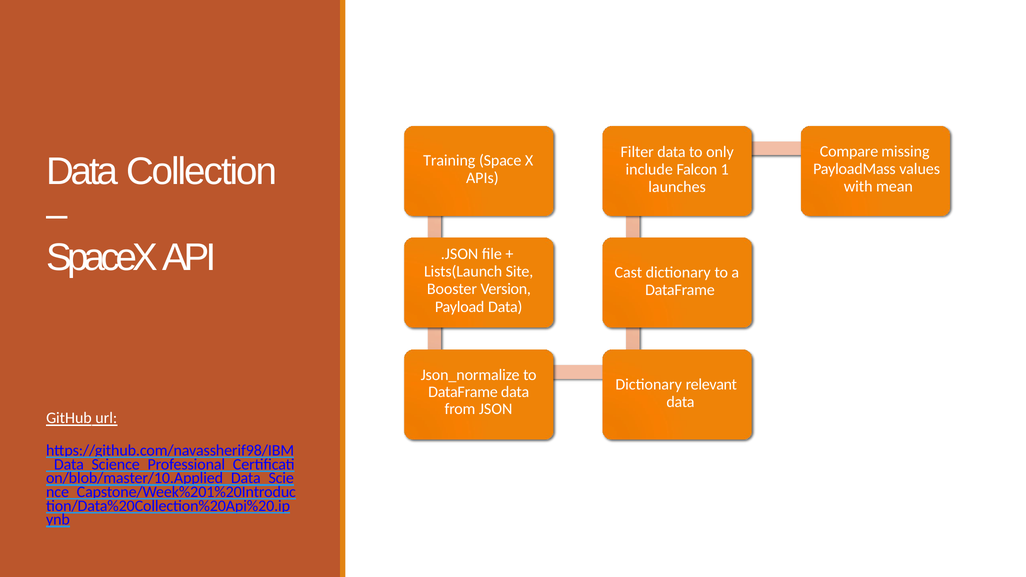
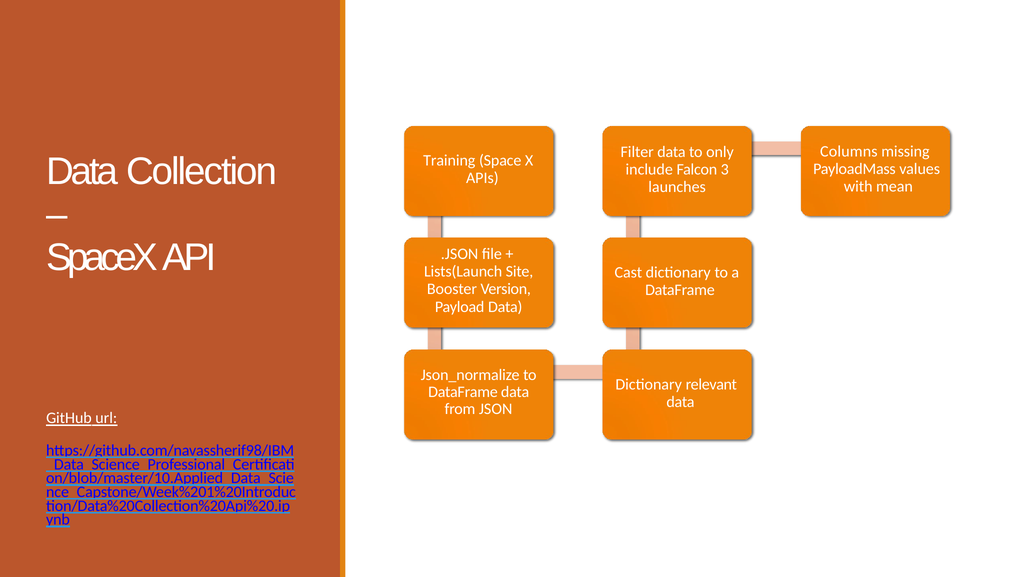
Compare: Compare -> Columns (849, 151)
1: 1 -> 3 (725, 170)
